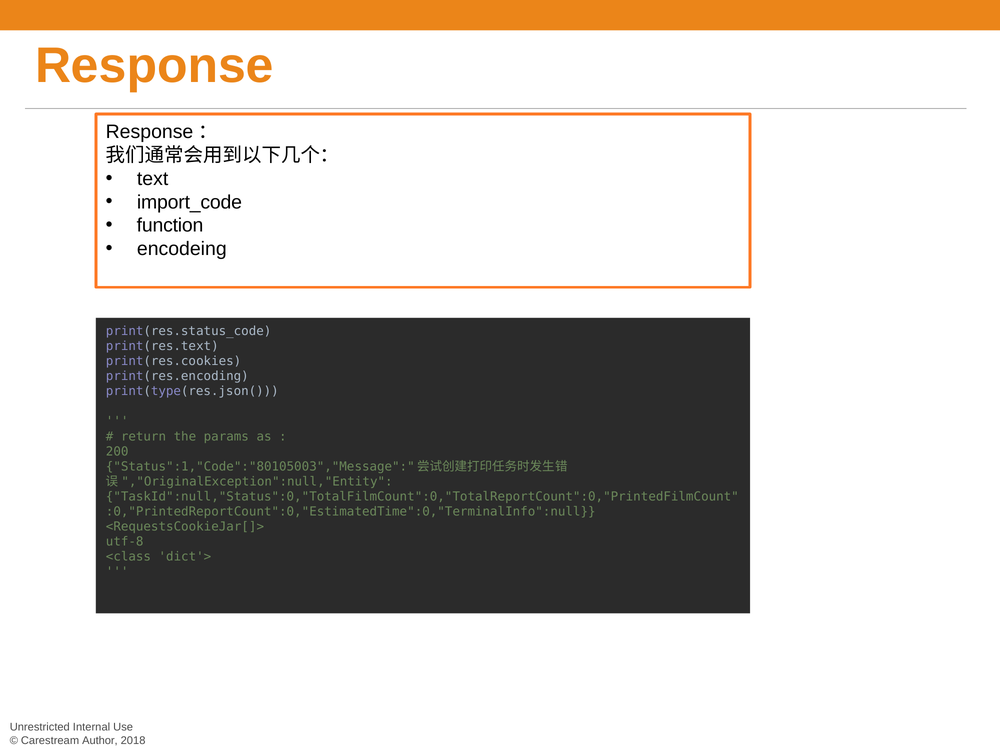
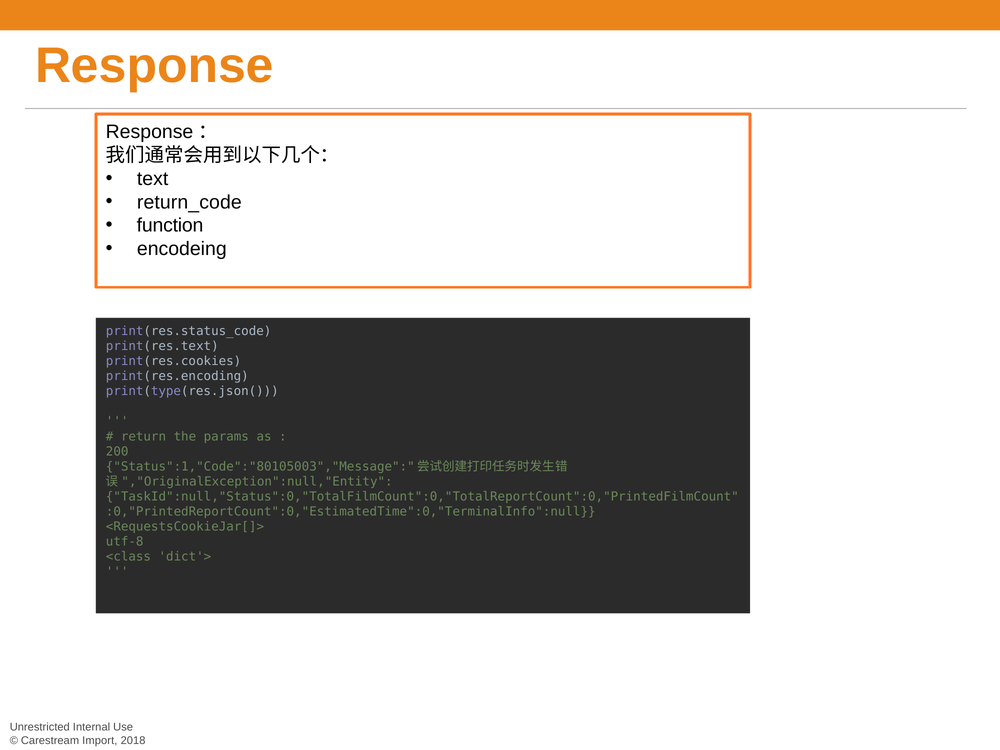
import_code: import_code -> return_code (189, 202)
Author: Author -> Import (100, 741)
